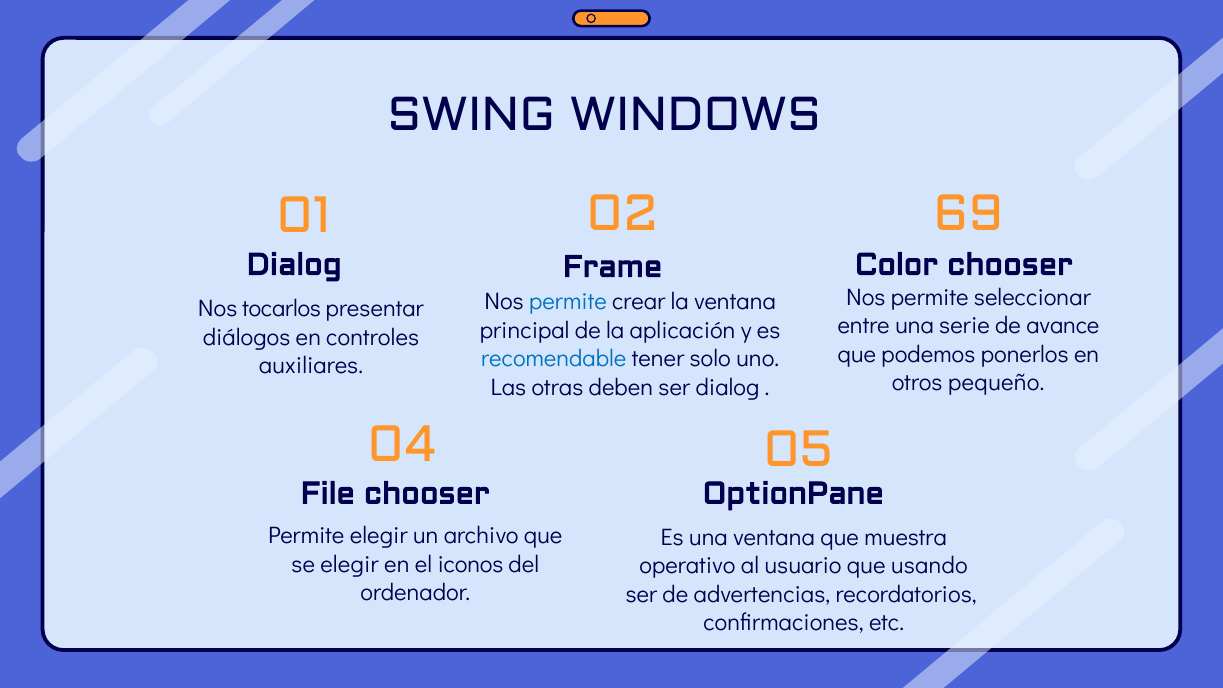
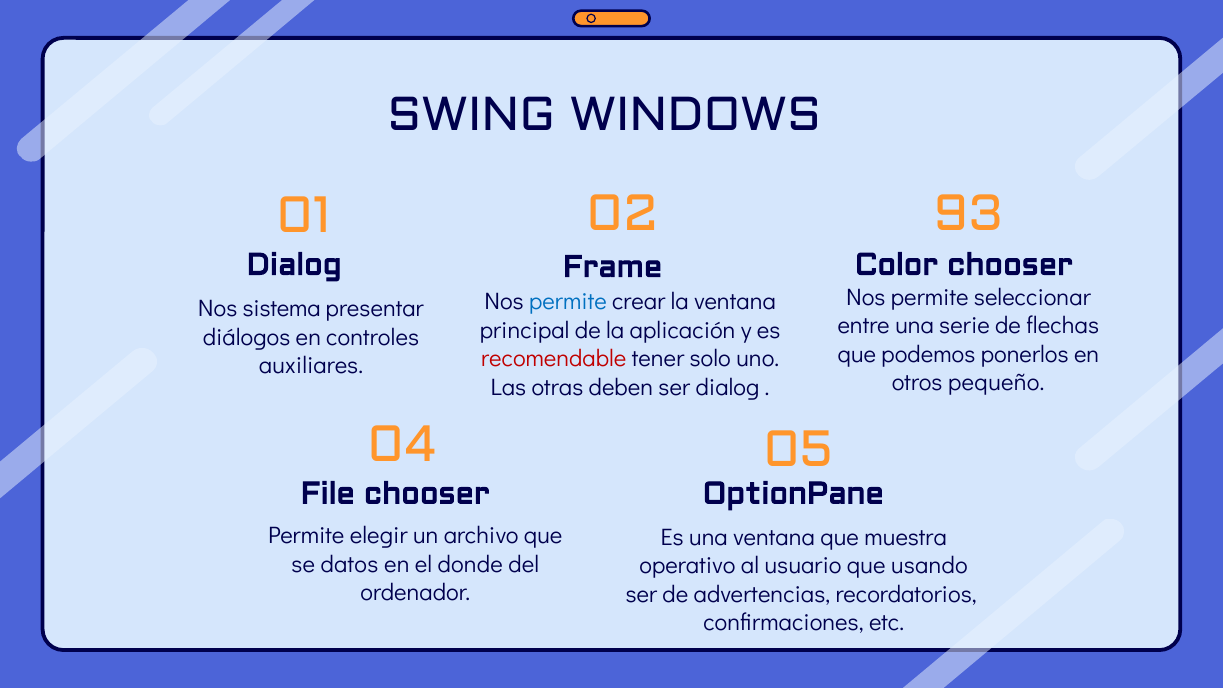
69: 69 -> 93 (968, 214)
tocarlos: tocarlos -> sistema (282, 309)
avance: avance -> flechas (1063, 326)
recomendable colour: blue -> red (554, 359)
se elegir: elegir -> datos (349, 564)
iconos: iconos -> donde (470, 564)
